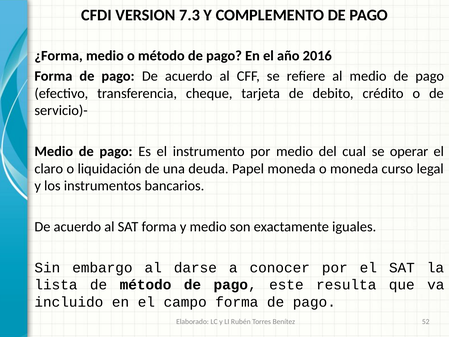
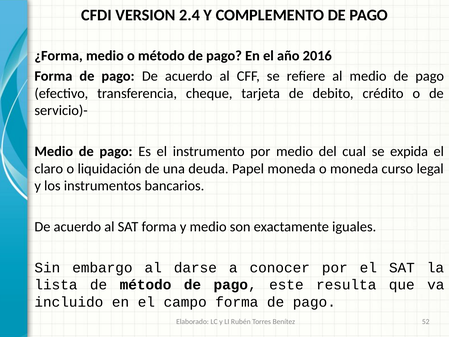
7.3: 7.3 -> 2.4 (190, 15)
operar: operar -> expida (409, 151)
